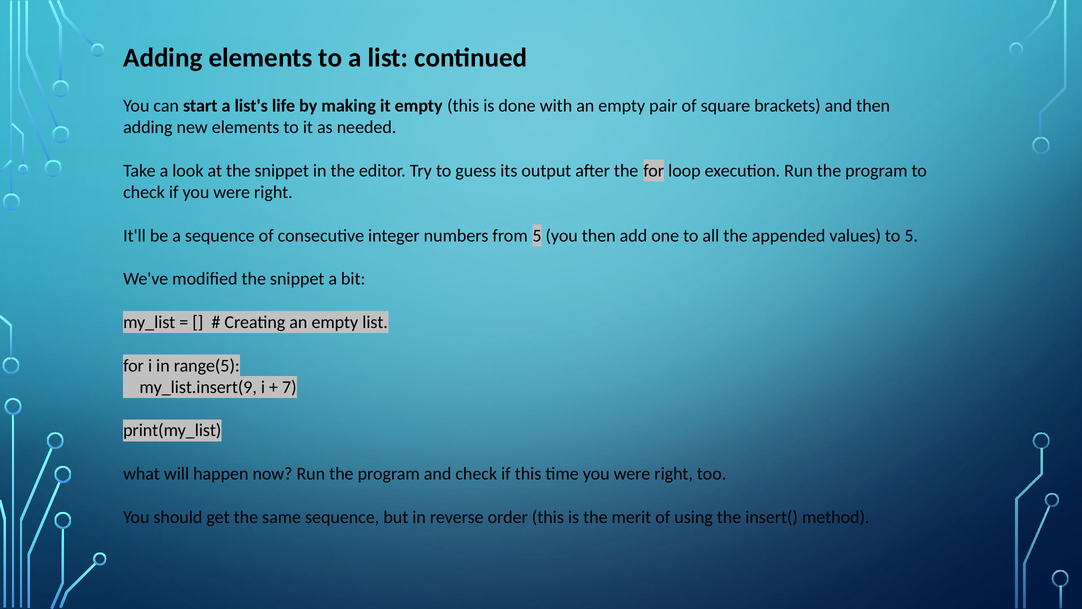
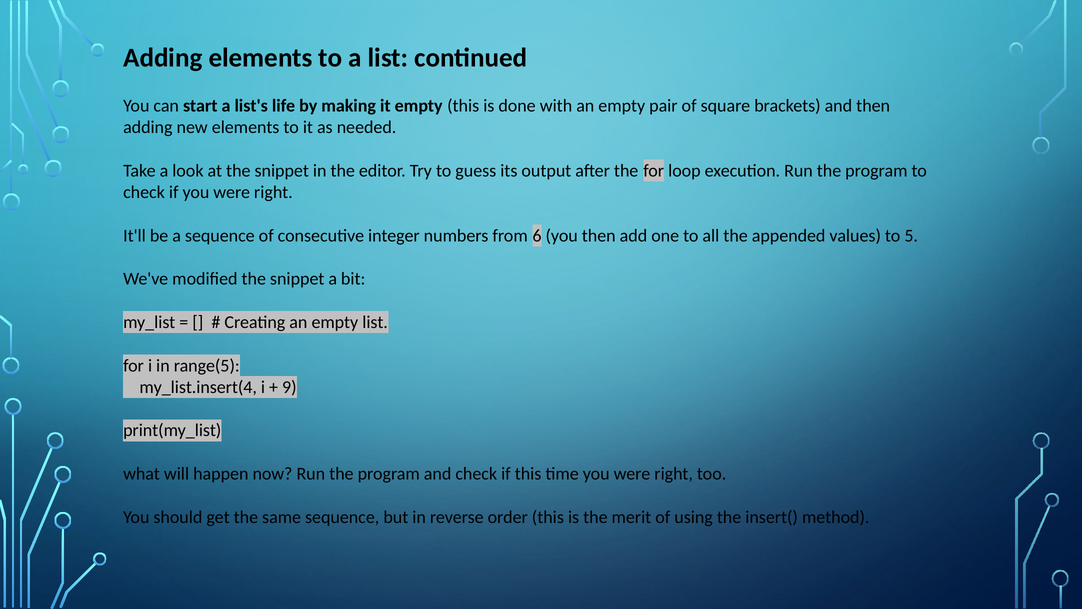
from 5: 5 -> 6 (537, 236)
my_list.insert(9: my_list.insert(9 -> my_list.insert(4 (198, 387)
7: 7 -> 9 (289, 387)
